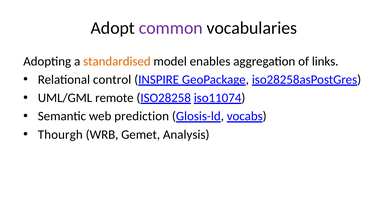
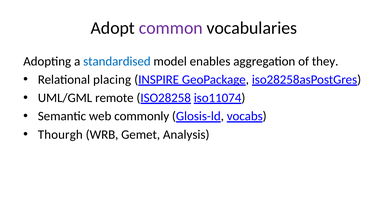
standardised colour: orange -> blue (117, 62)
links: links -> they (325, 62)
control: control -> placing (112, 80)
prediction: prediction -> commonly (142, 116)
